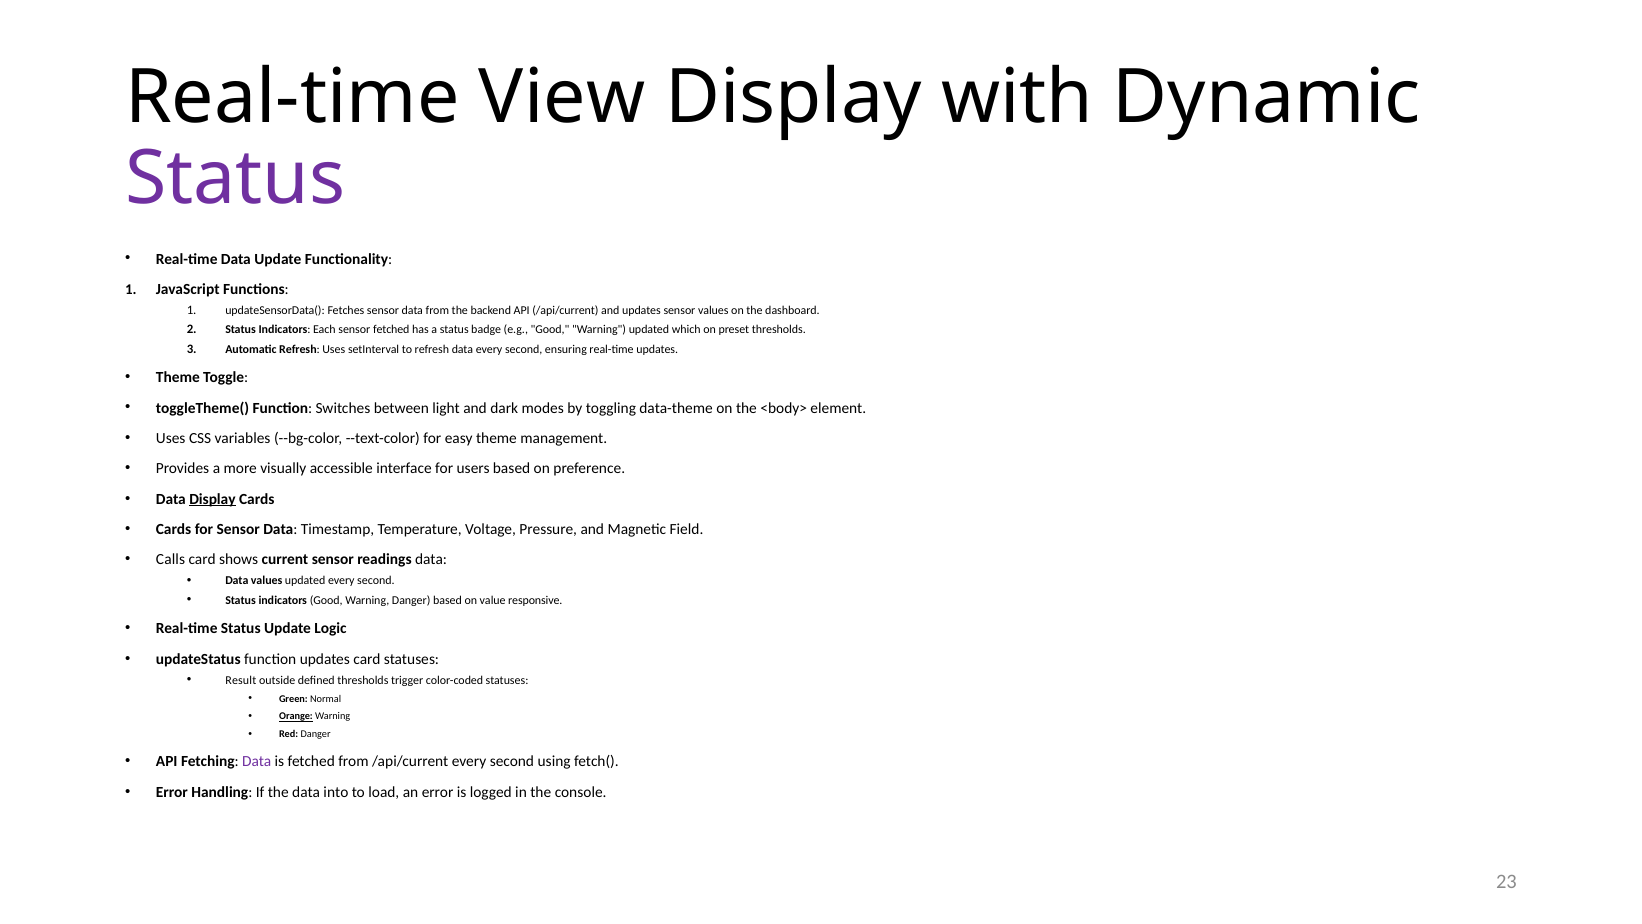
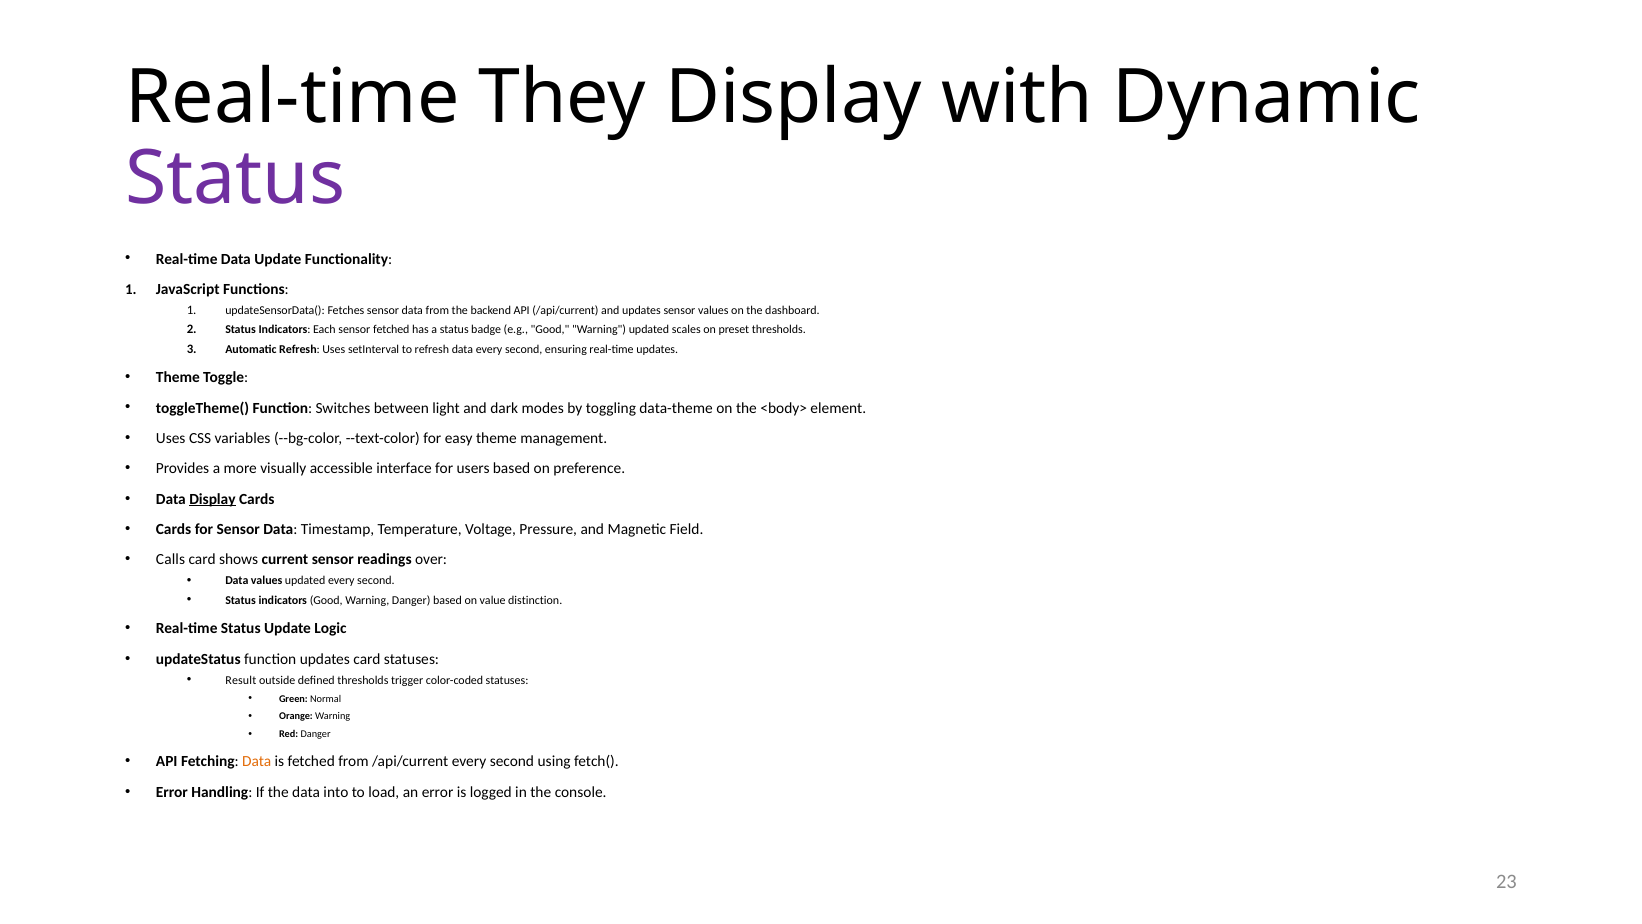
View: View -> They (563, 97)
which: which -> scales (686, 330)
readings data: data -> over (431, 560)
responsive: responsive -> distinction (535, 600)
Orange underline: present -> none (296, 716)
Data colour: purple -> orange (257, 762)
